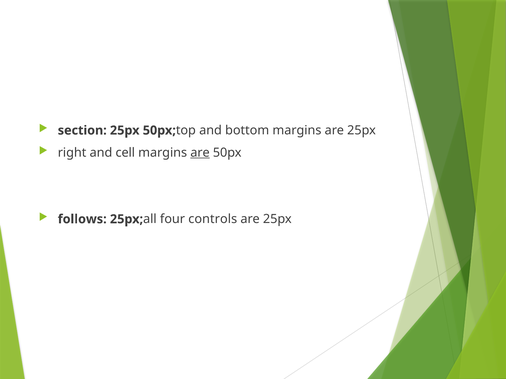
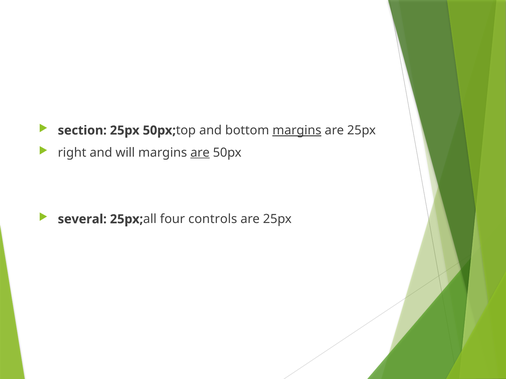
margins underline: none -> present (297, 131)
cell: cell -> will (125, 153)
follows: follows -> several (82, 219)
